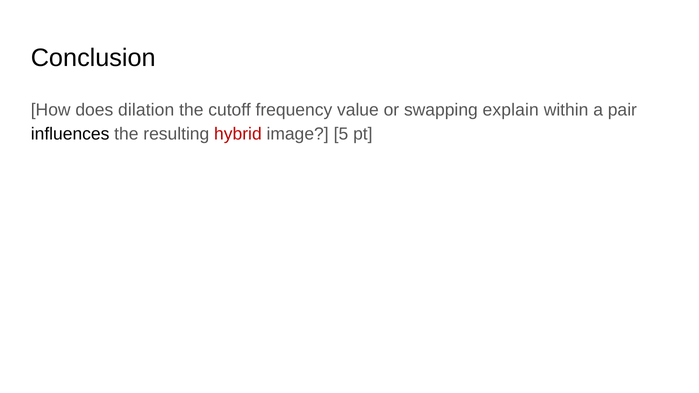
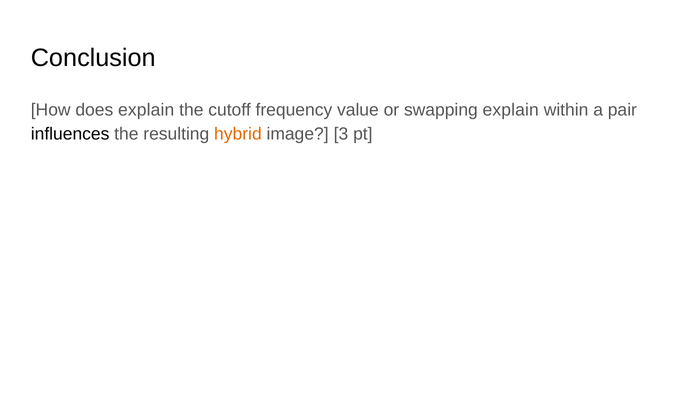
does dilation: dilation -> explain (146, 110)
hybrid colour: red -> orange (238, 134)
5: 5 -> 3 (341, 134)
